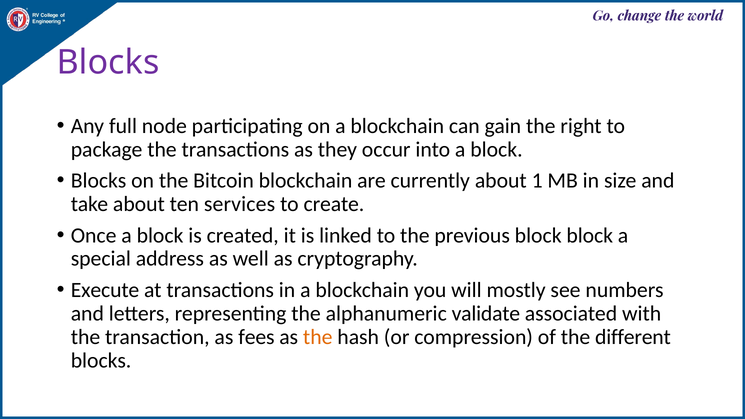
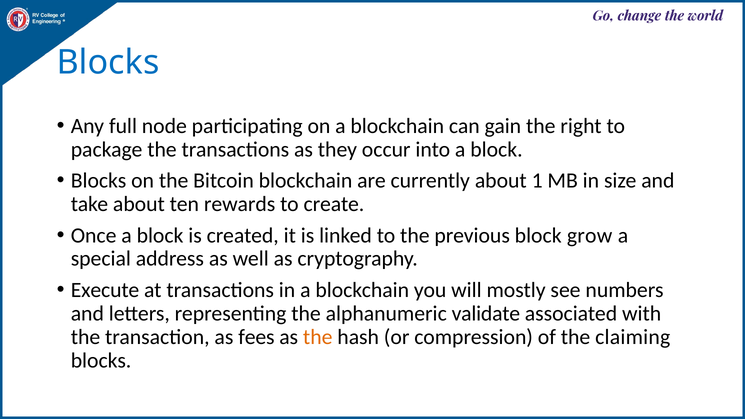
Blocks colour: purple -> blue (108, 63)
services: services -> rewards (240, 204)
block block: block -> grow (590, 235)
different: different -> claiming (633, 337)
